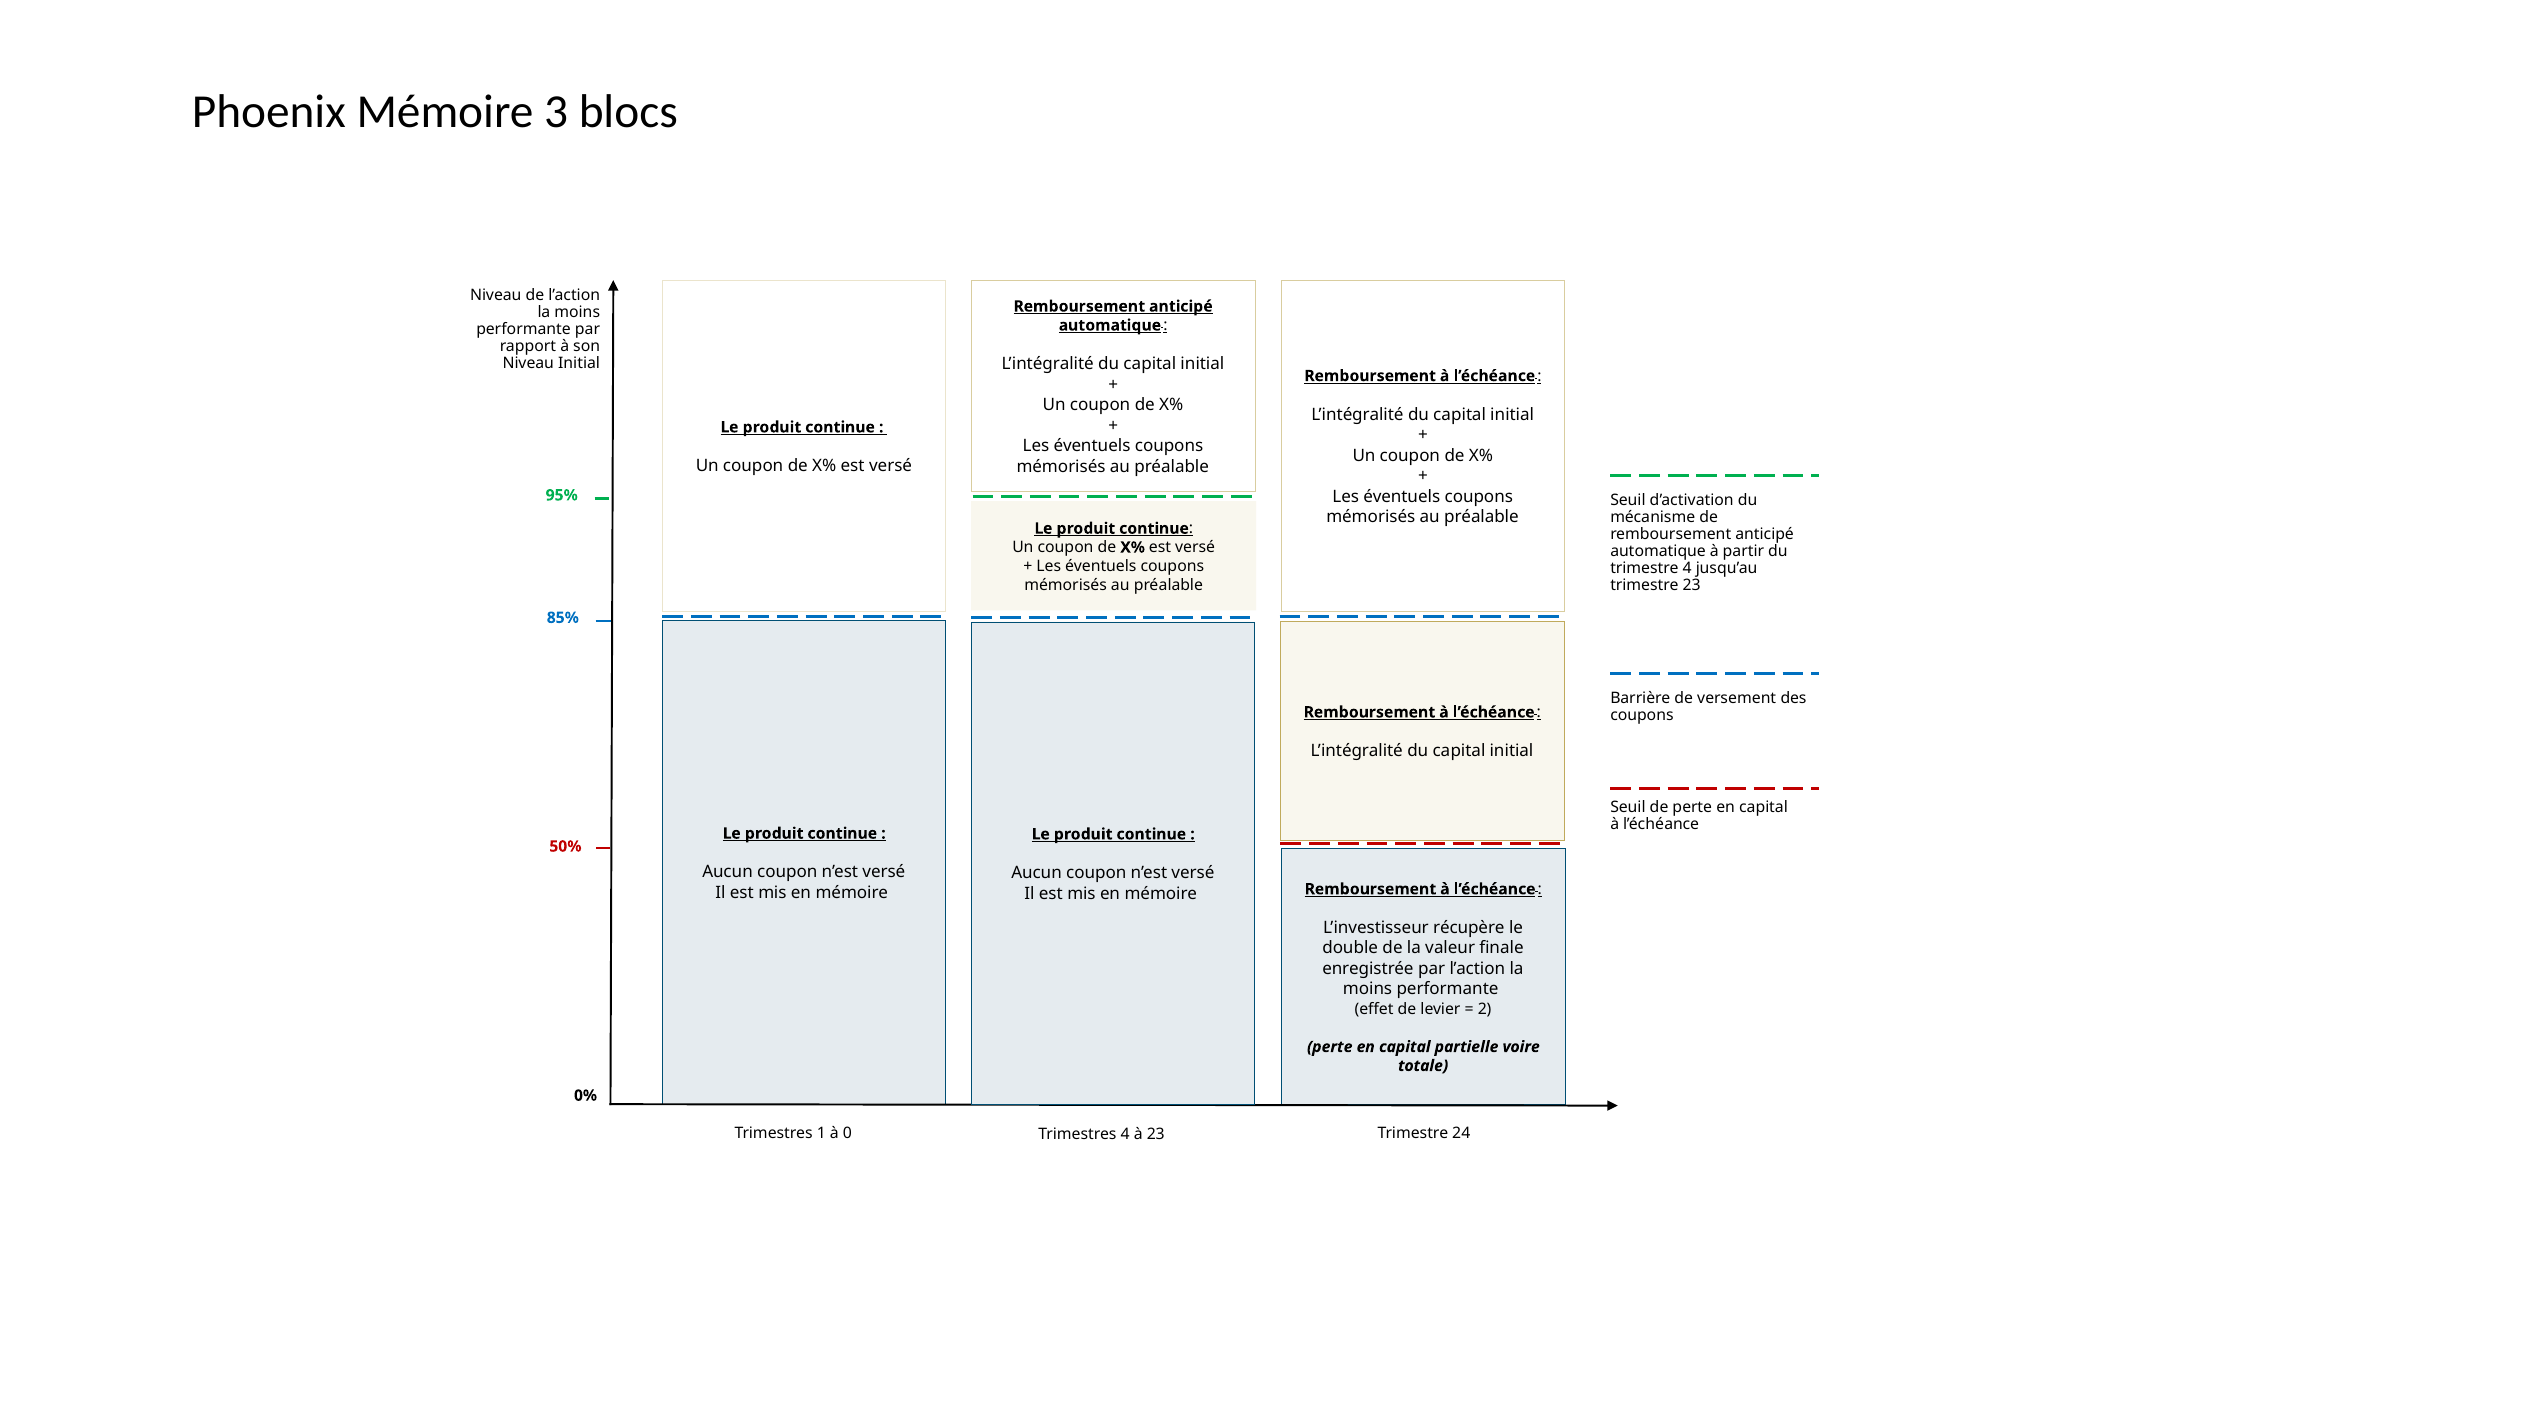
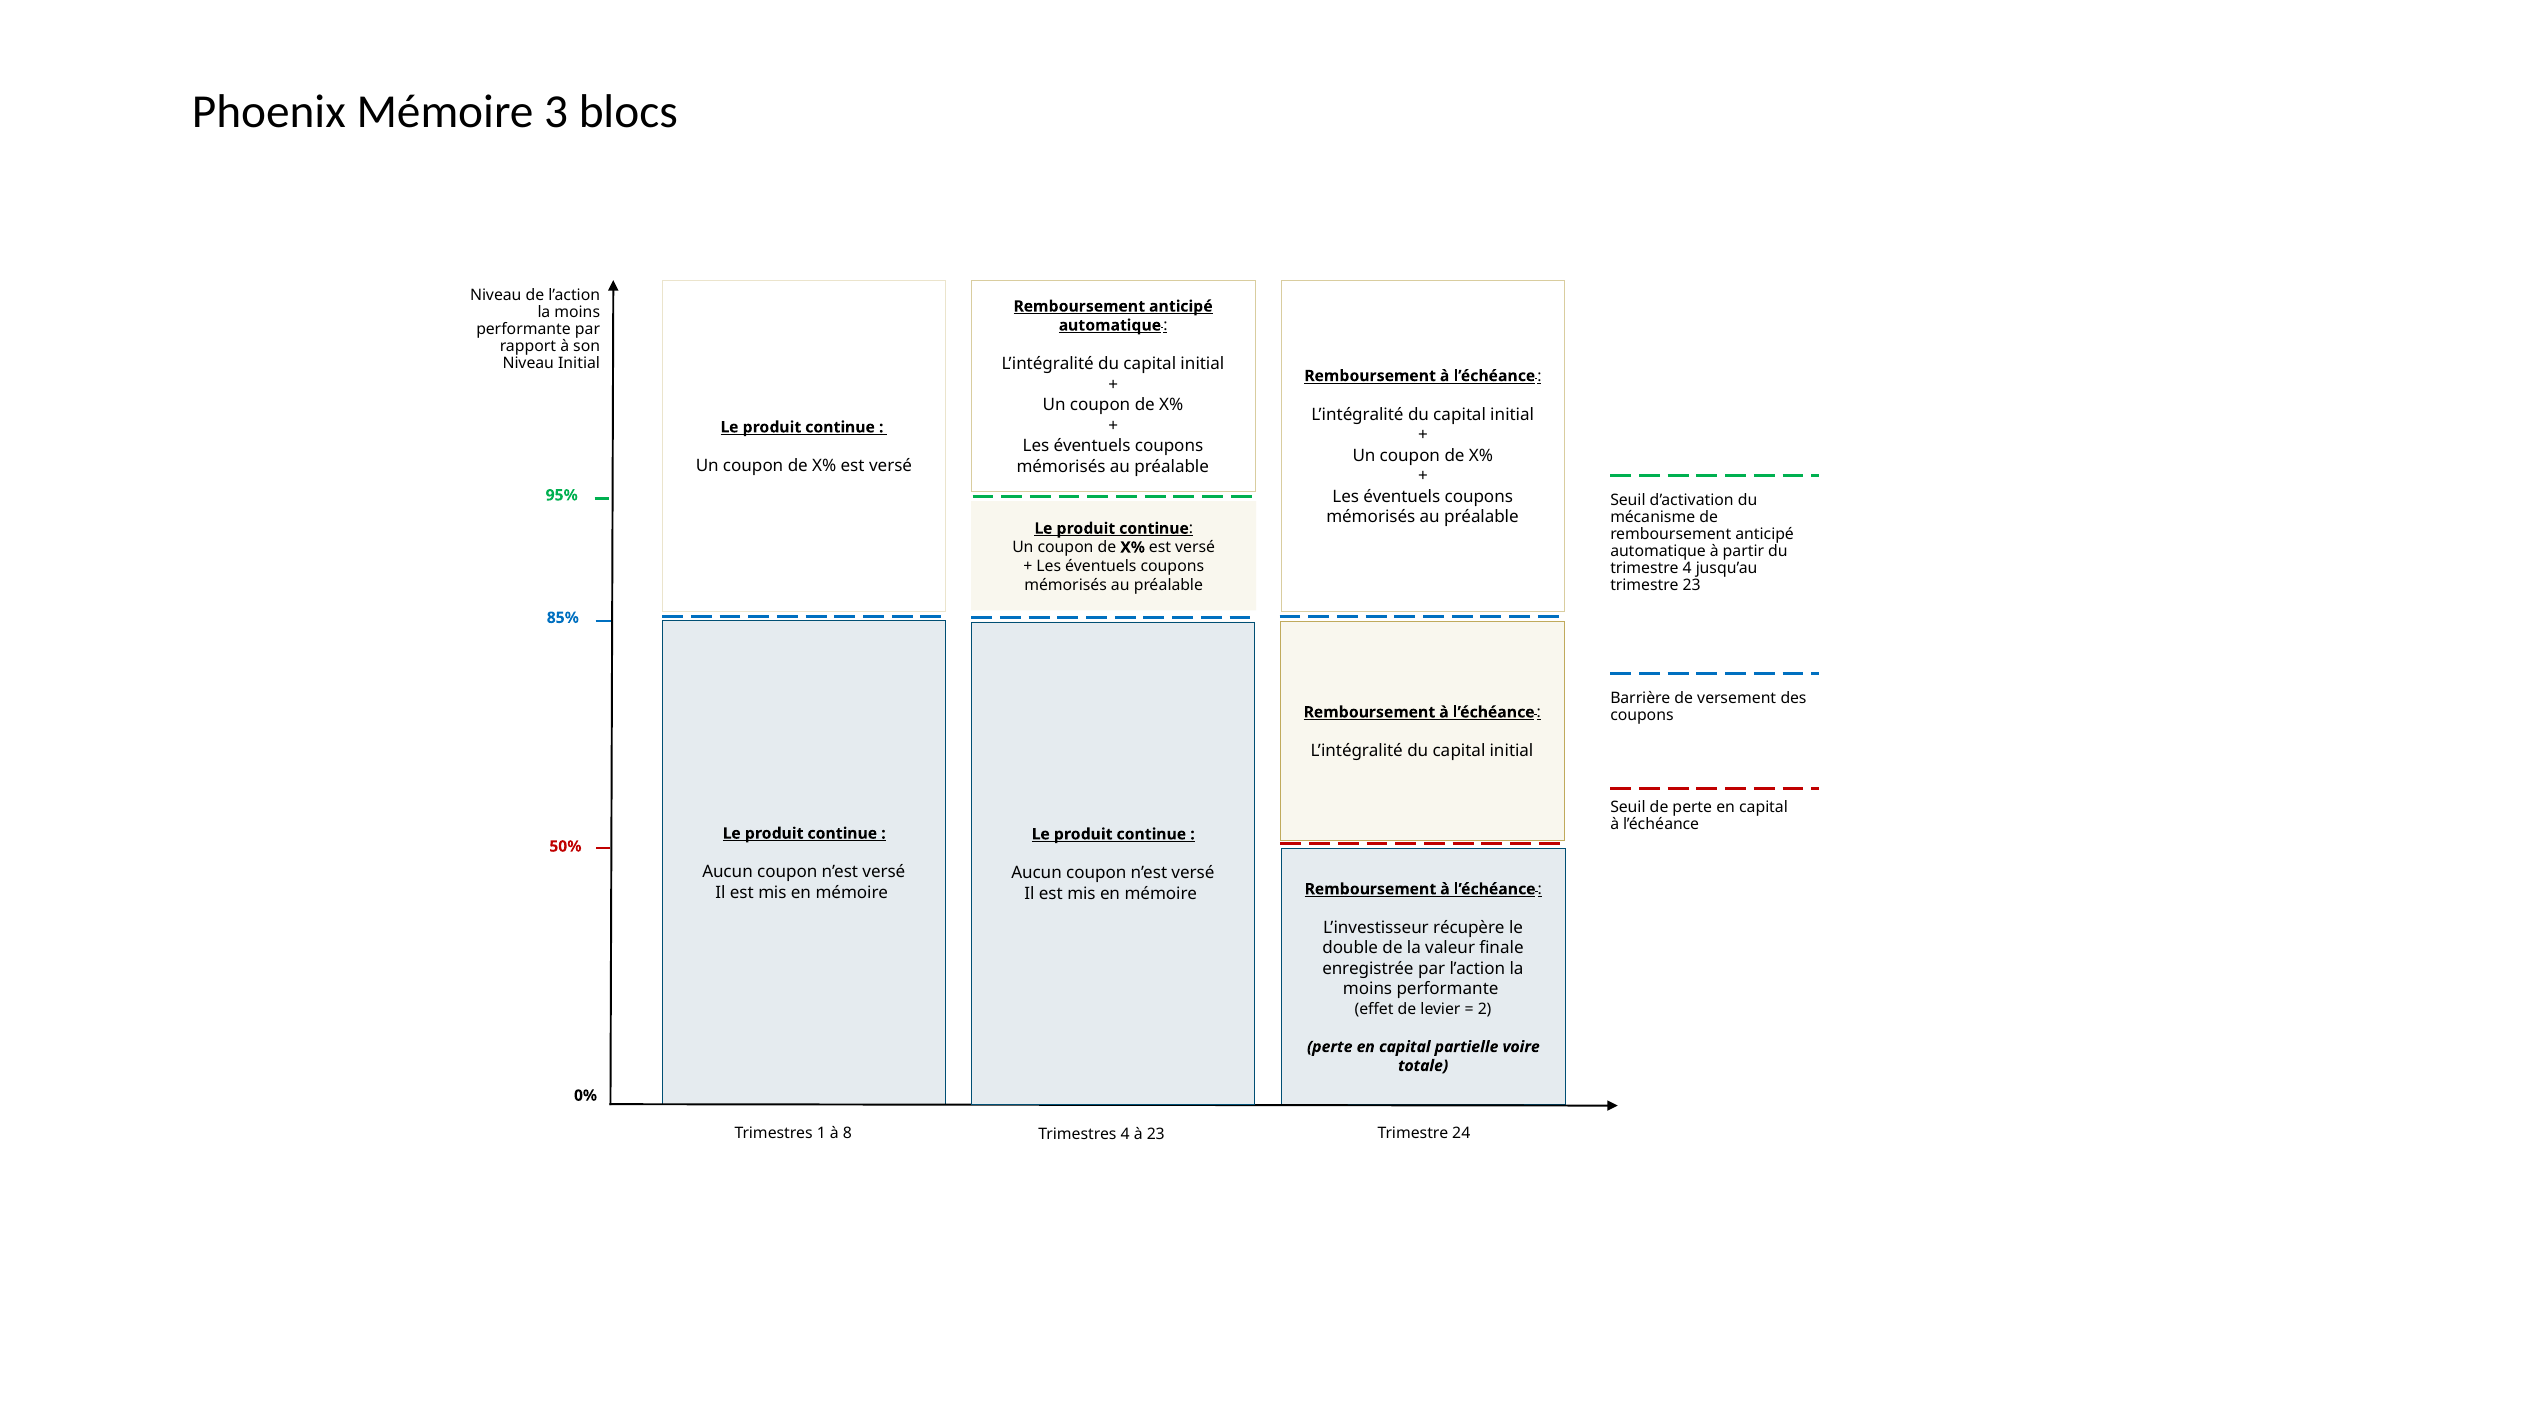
0: 0 -> 8 (847, 1134)
